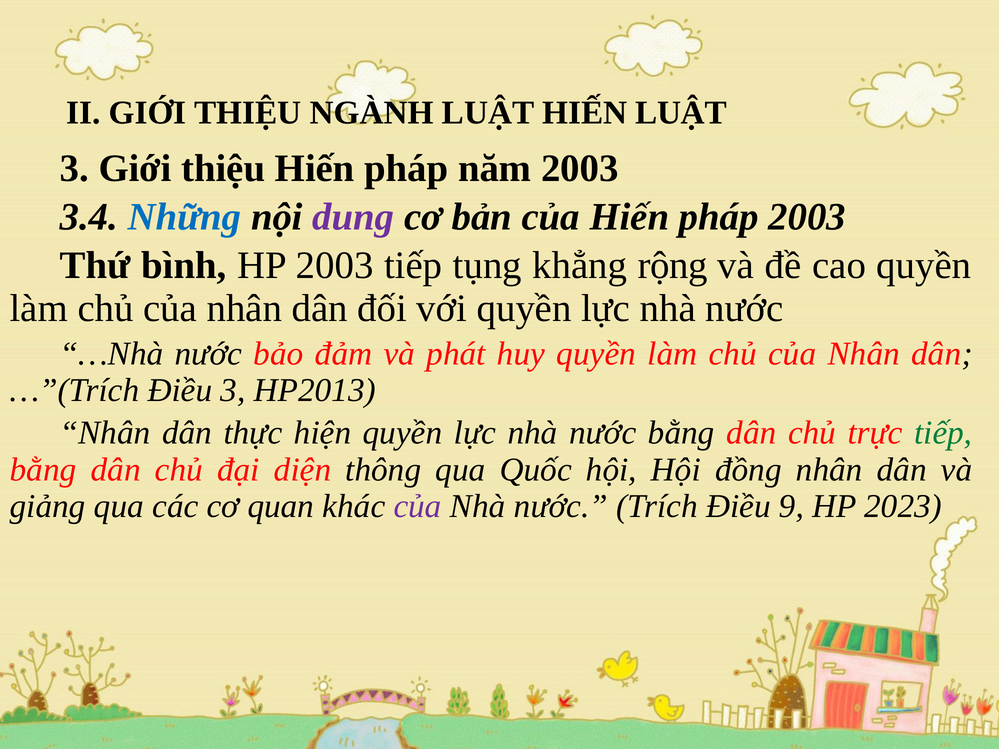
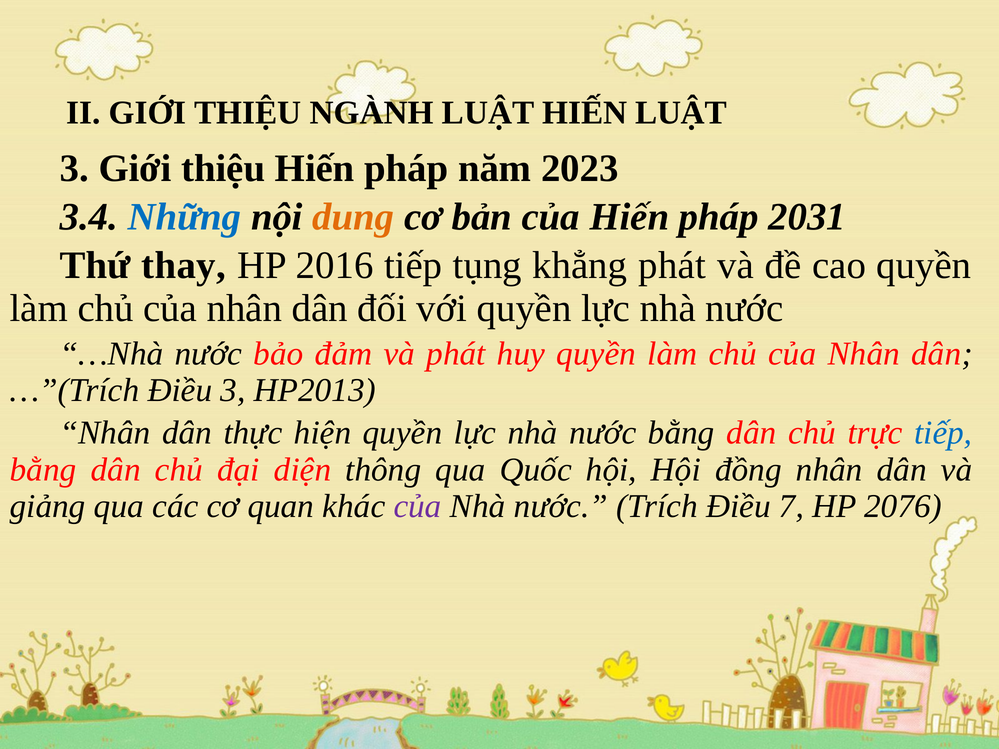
năm 2003: 2003 -> 2023 (580, 168)
dung colour: purple -> orange (353, 217)
pháp 2003: 2003 -> 2031 (807, 217)
bình: bình -> thay (184, 265)
HP 2003: 2003 -> 2016 (335, 265)
khẳng rộng: rộng -> phát (672, 265)
tiếp colour: green -> blue (943, 433)
9: 9 -> 7 (791, 506)
2023: 2023 -> 2076 (903, 506)
